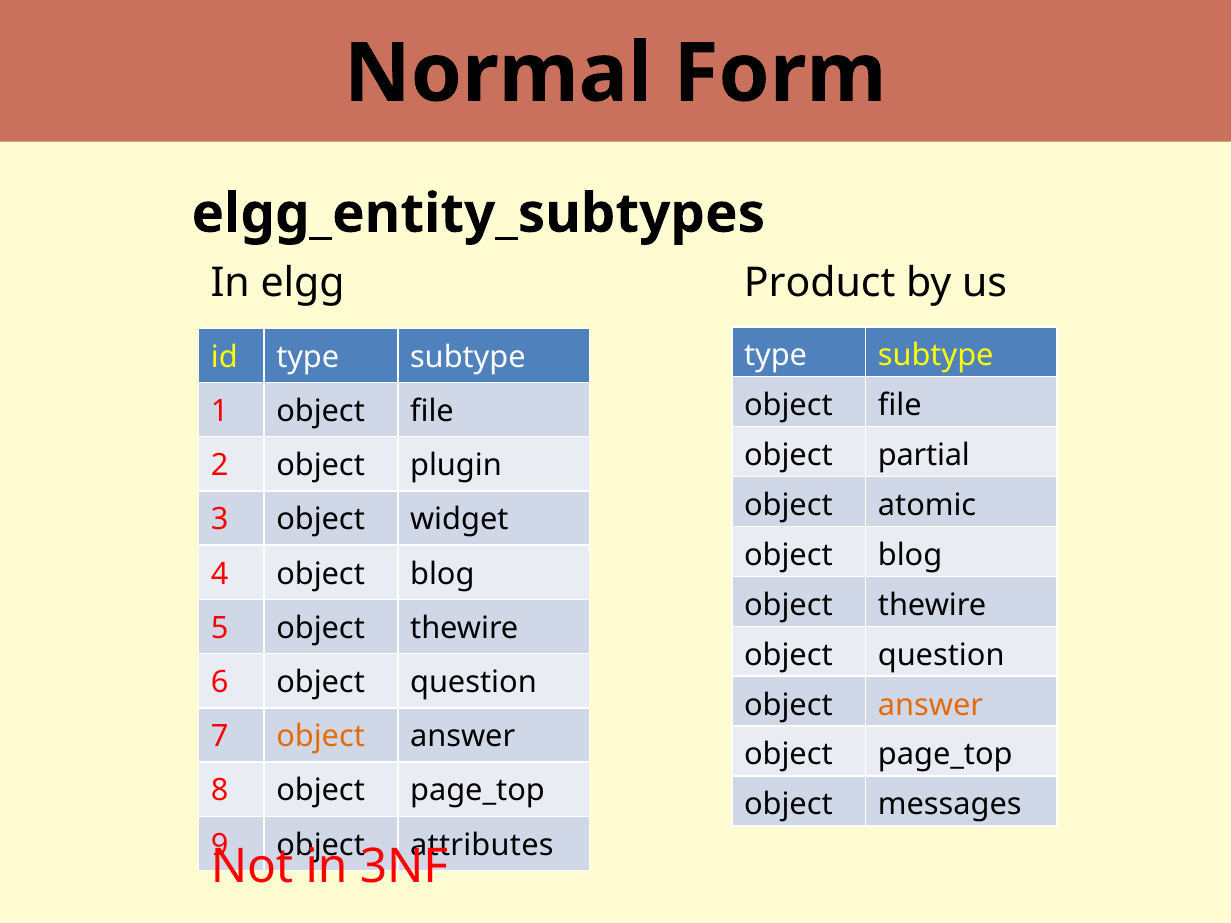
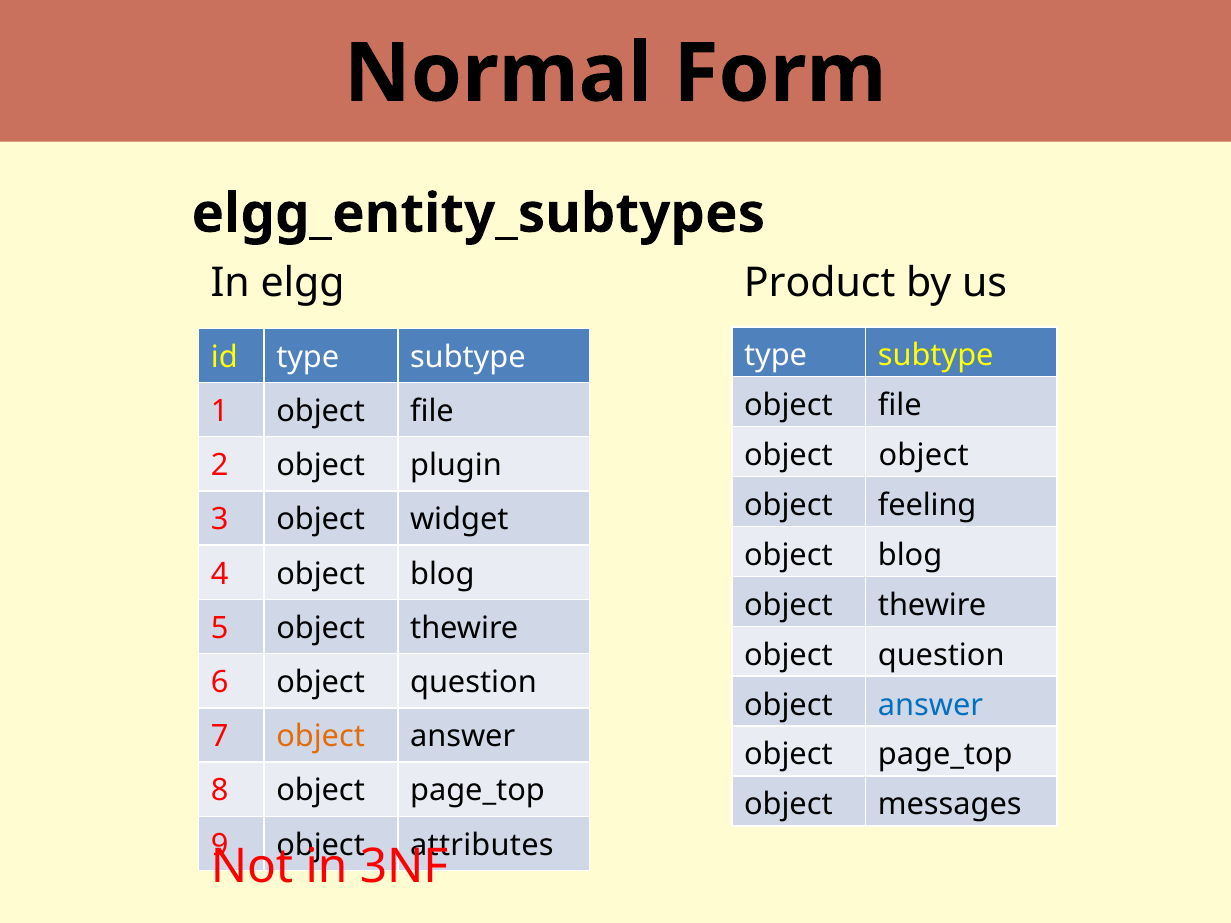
partial: partial -> object (924, 456)
atomic: atomic -> feeling (927, 505)
answer colour: orange -> blue (931, 705)
